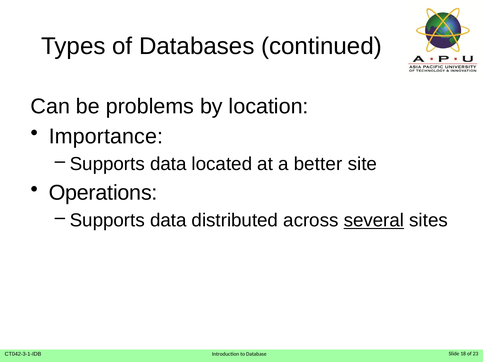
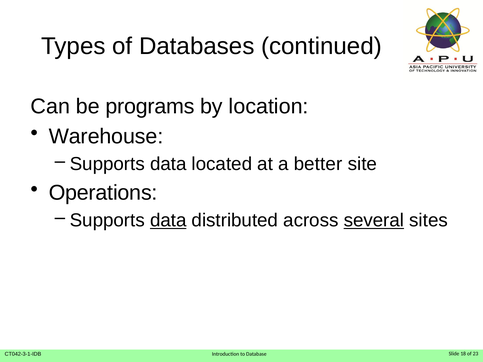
problems: problems -> programs (150, 106)
Importance: Importance -> Warehouse (106, 137)
data underline: none -> present (168, 221)
